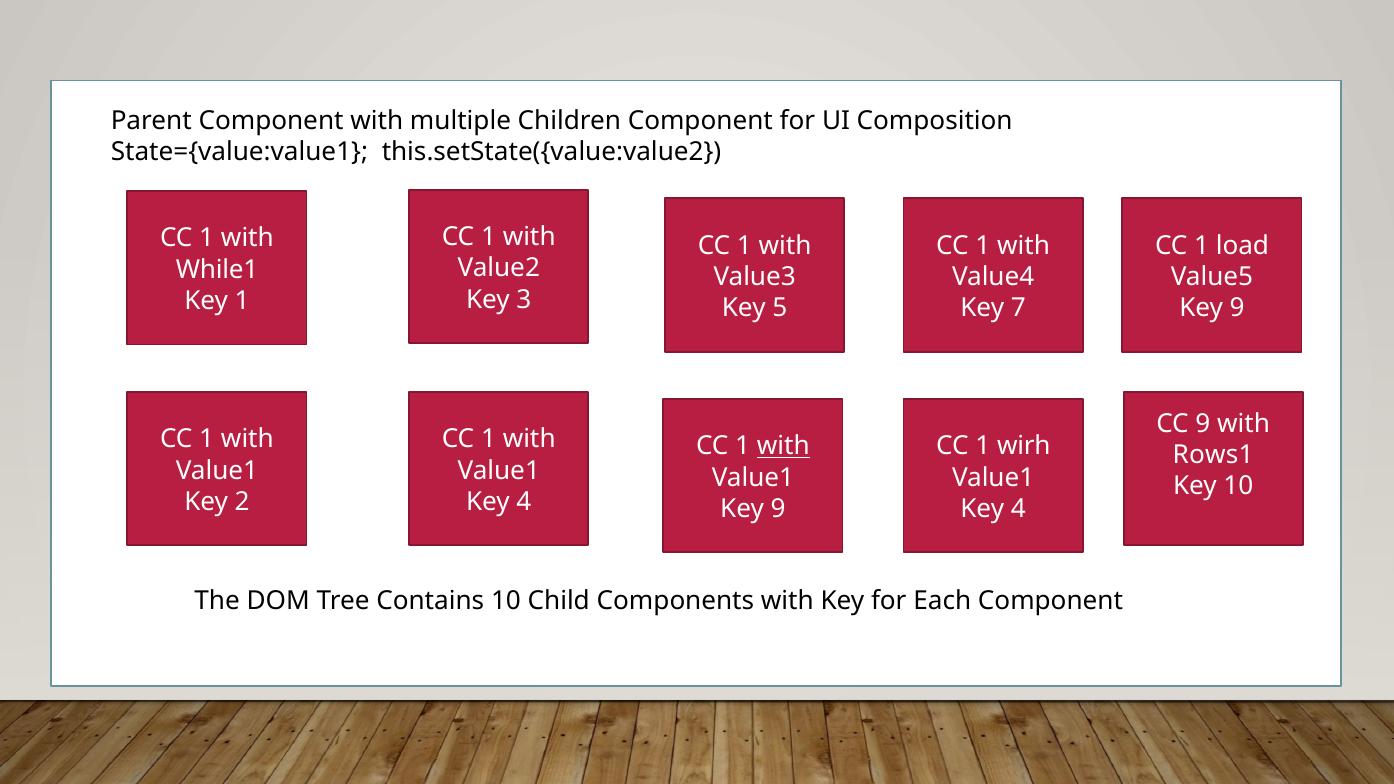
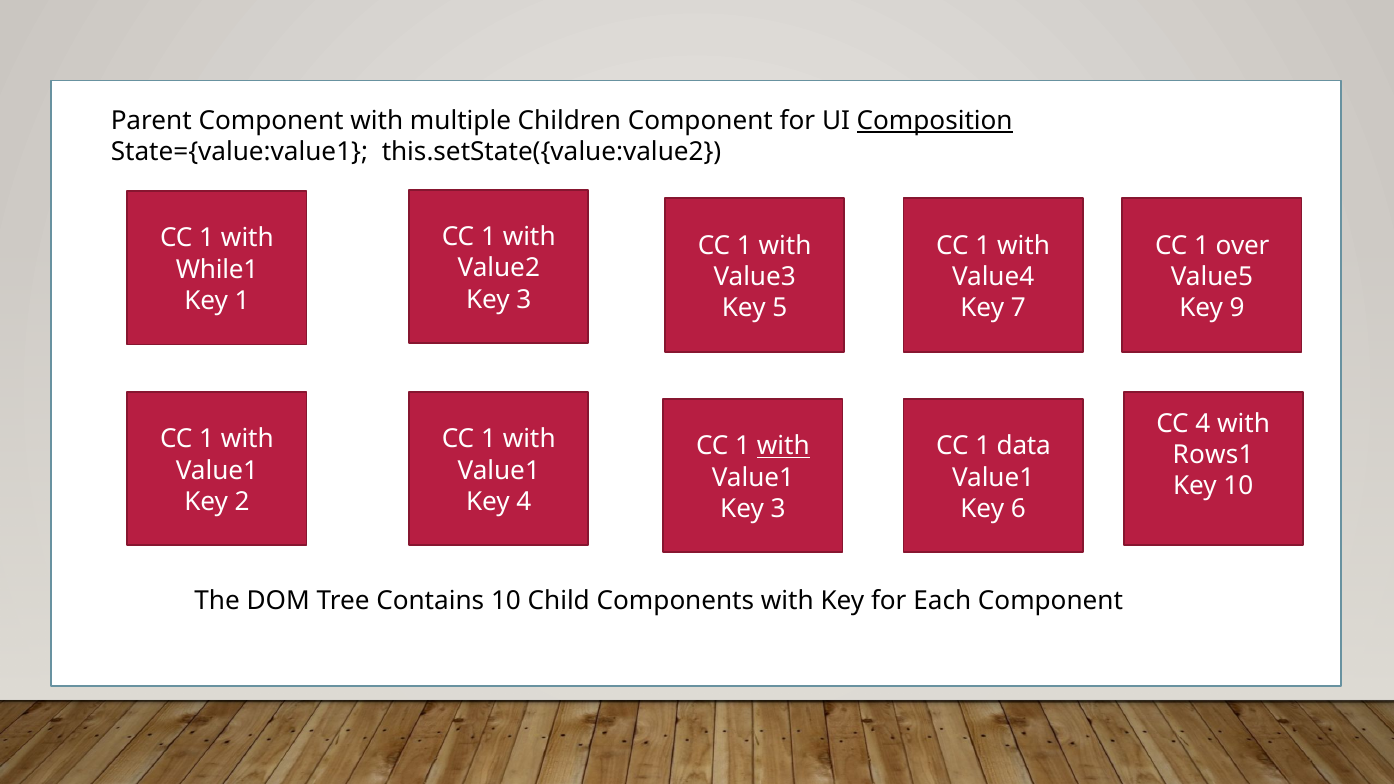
Composition underline: none -> present (935, 121)
load: load -> over (1243, 246)
CC 9: 9 -> 4 (1203, 423)
wirh: wirh -> data (1024, 446)
9: 9 -> 3 (778, 509)
4: 4 -> 6 (1018, 509)
